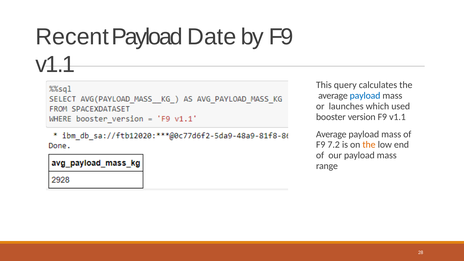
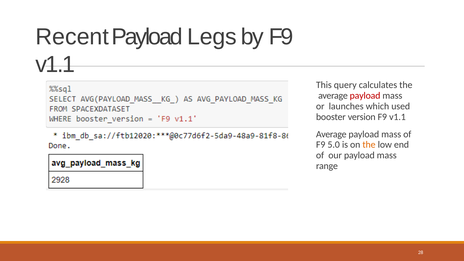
Date: Date -> Legs (212, 37)
payload colour: blue -> red (365, 96)
7.2: 7.2 -> 5.0 (334, 145)
